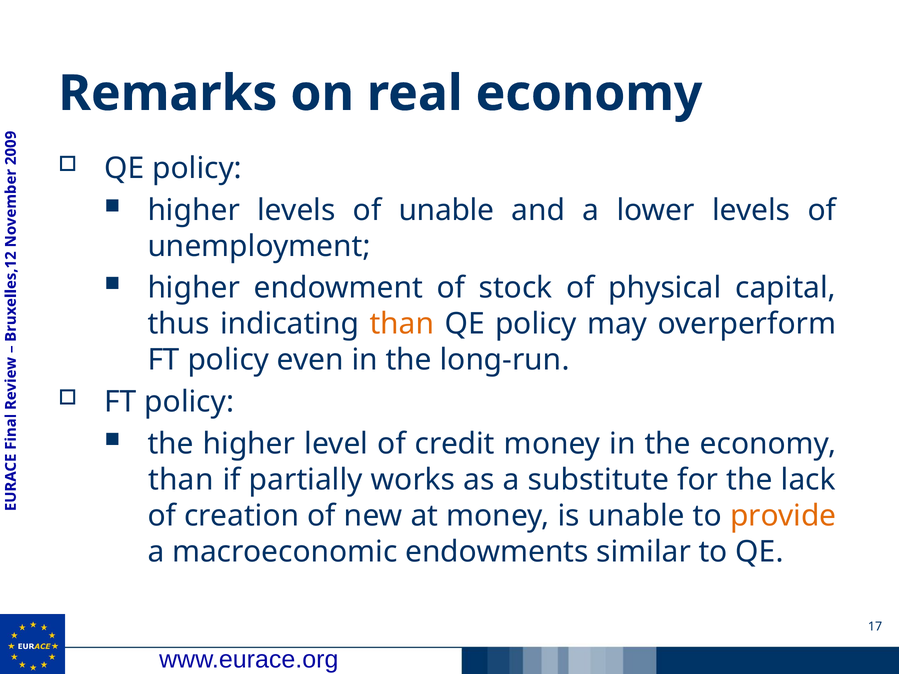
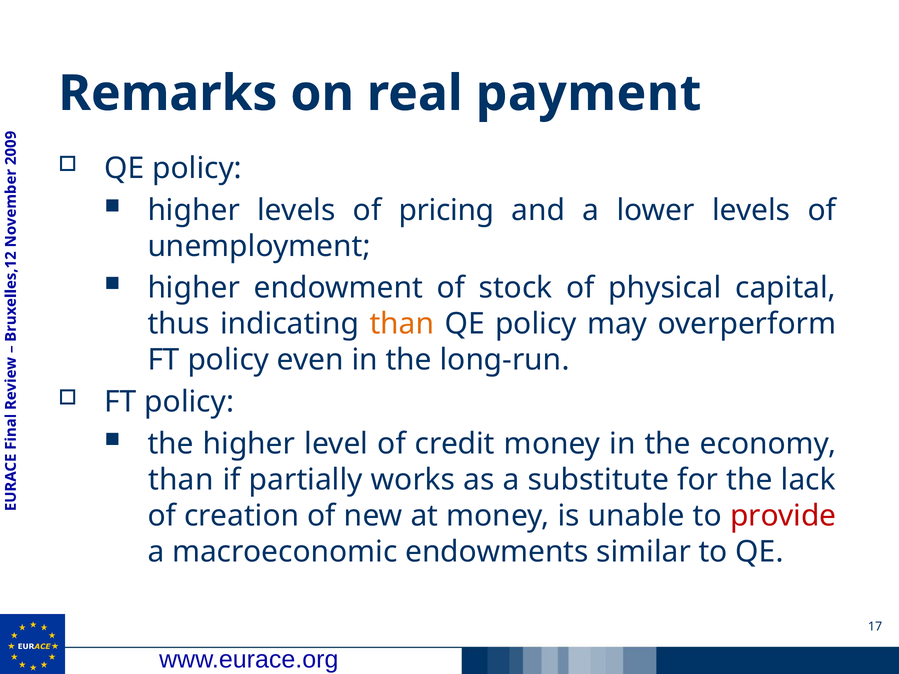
real economy: economy -> payment (589, 94)
of unable: unable -> pricing (446, 210)
provide colour: orange -> red (783, 516)
